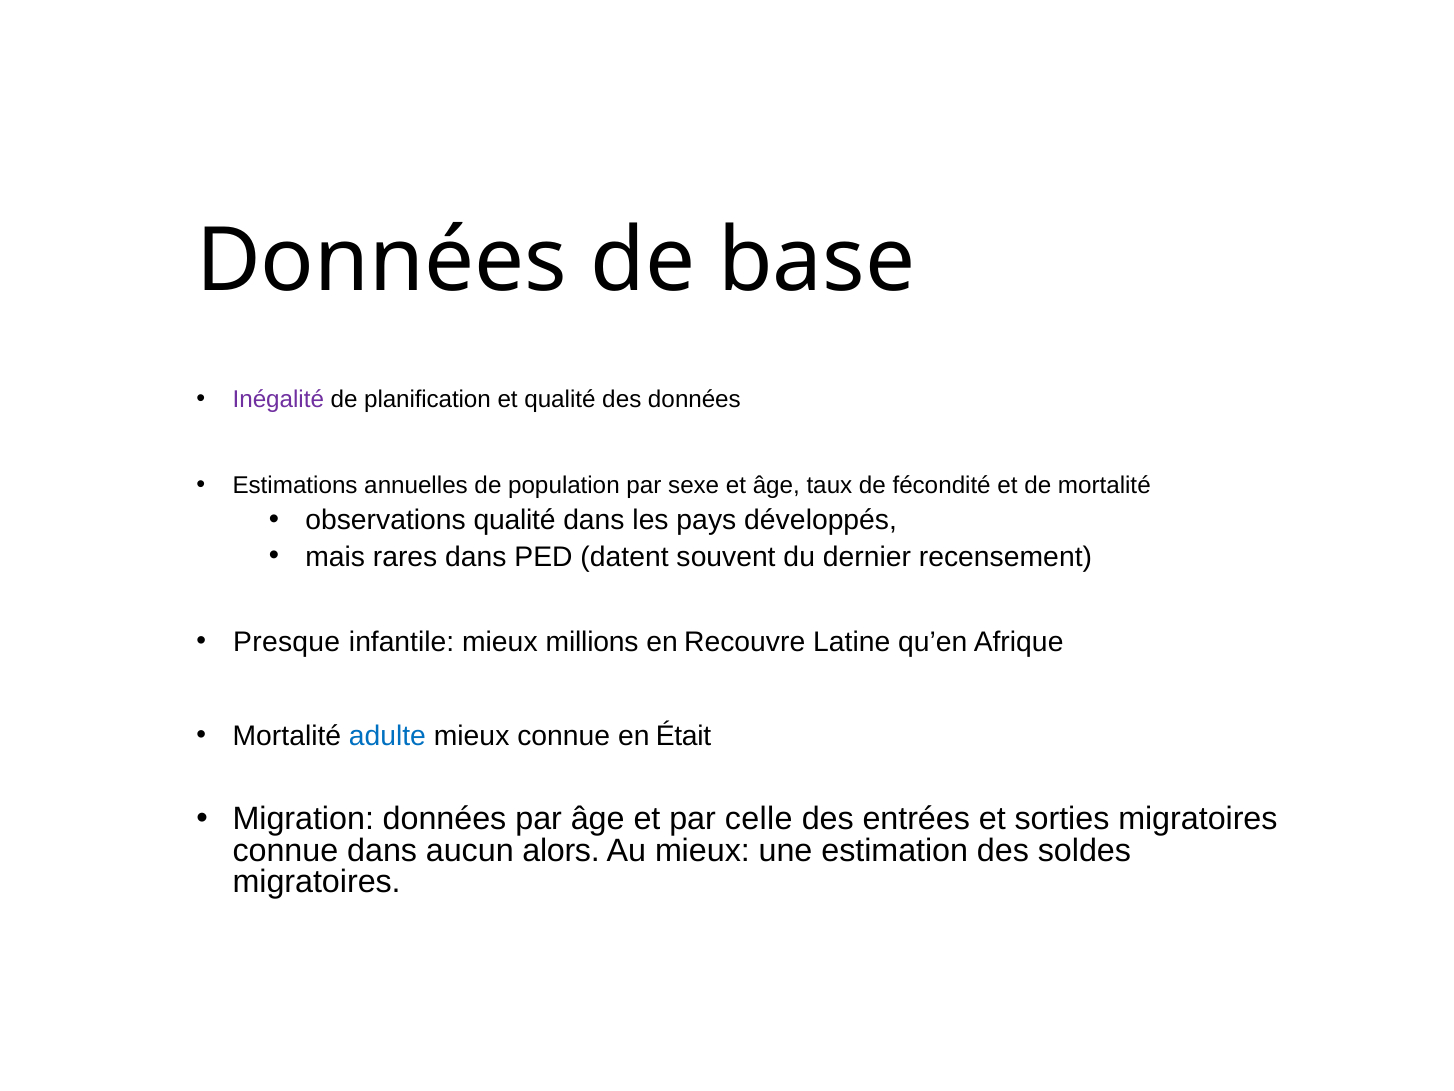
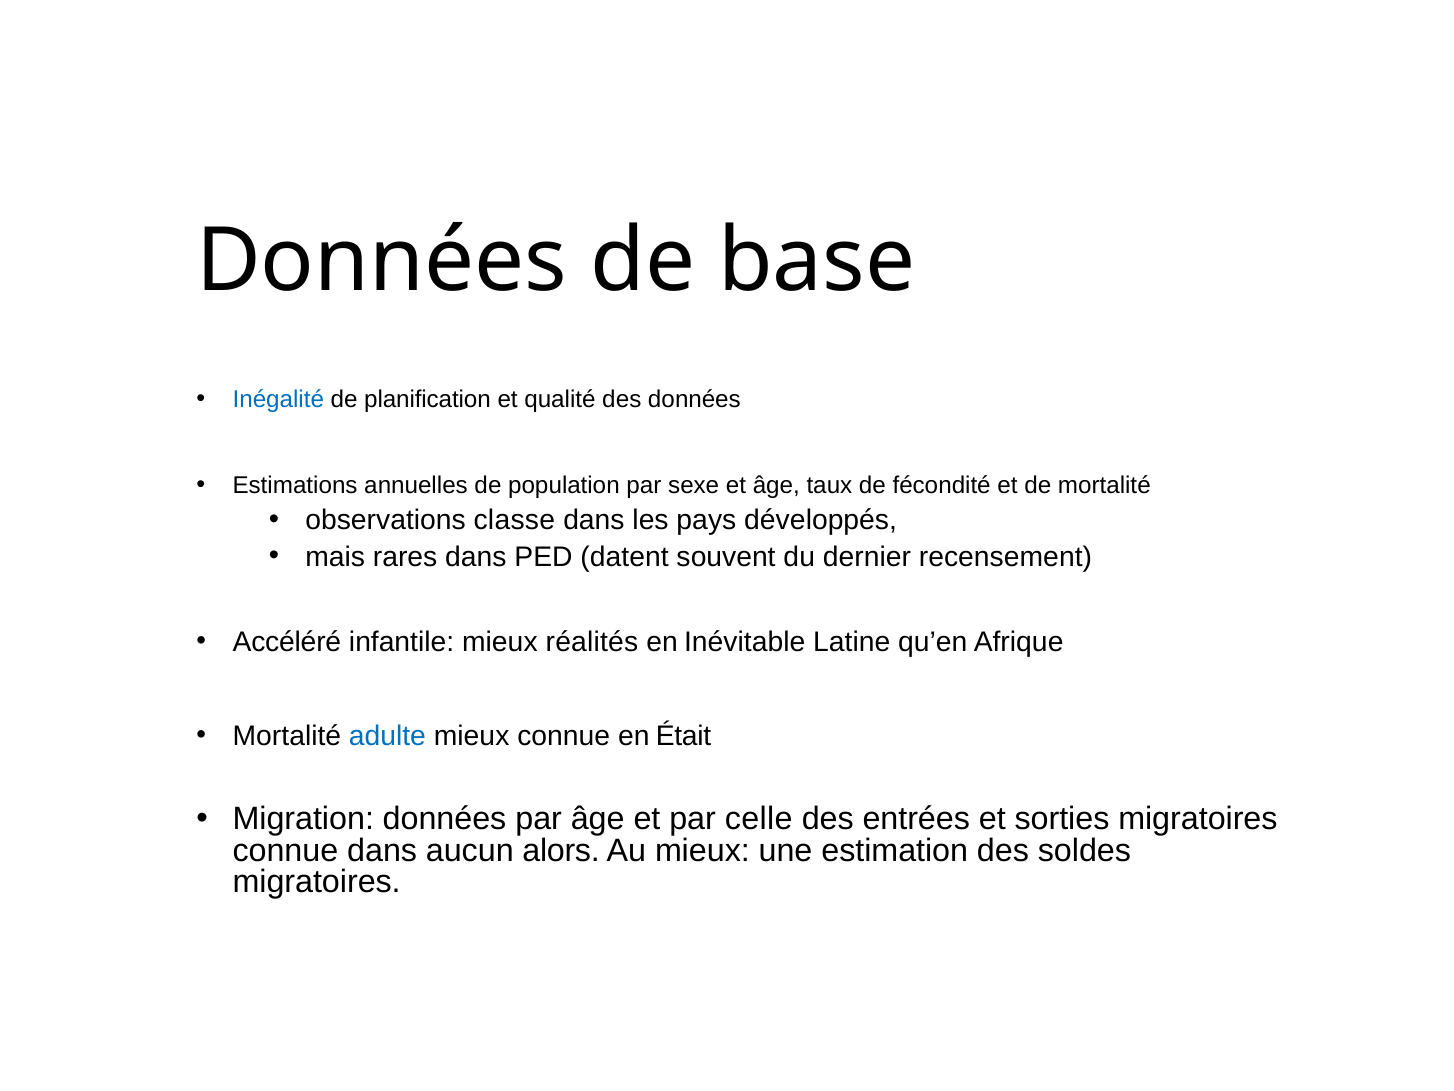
Inégalité colour: purple -> blue (278, 400)
observations qualité: qualité -> classe (514, 520)
Presque: Presque -> Accéléré (287, 642)
millions: millions -> réalités (592, 642)
Recouvre: Recouvre -> Inévitable (745, 642)
